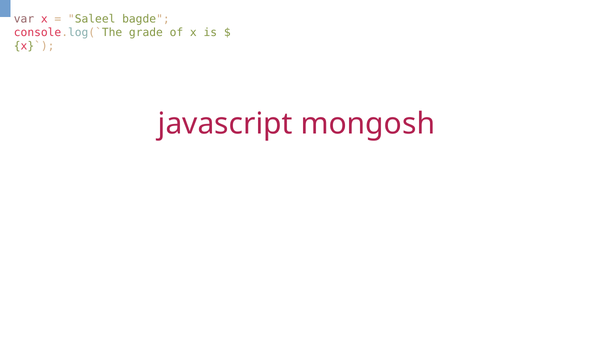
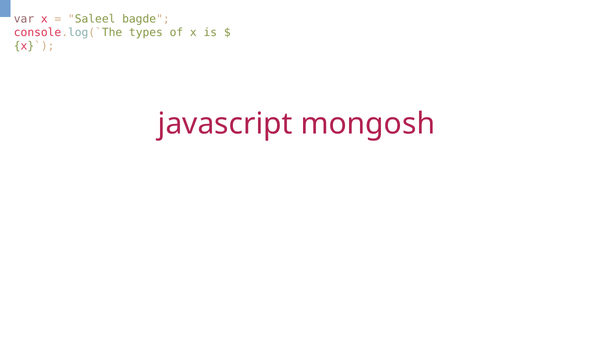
grade: grade -> types (146, 33)
